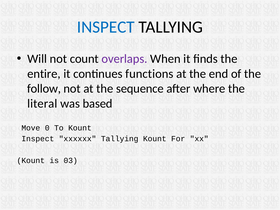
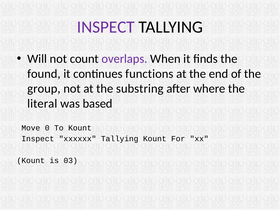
INSPECT colour: blue -> purple (106, 27)
entire: entire -> found (44, 74)
follow: follow -> group (44, 89)
sequence: sequence -> substring (140, 89)
